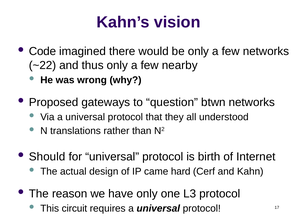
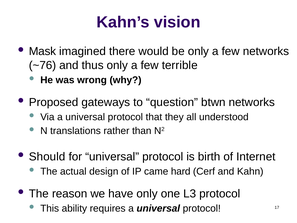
Code: Code -> Mask (42, 51)
~22: ~22 -> ~76 (43, 65)
nearby: nearby -> terrible (180, 65)
circuit: circuit -> ability (74, 208)
